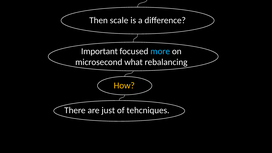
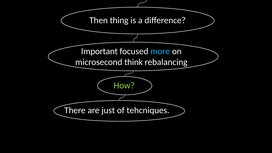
scale: scale -> thing (119, 20)
what: what -> think (134, 62)
How colour: yellow -> light green (124, 86)
